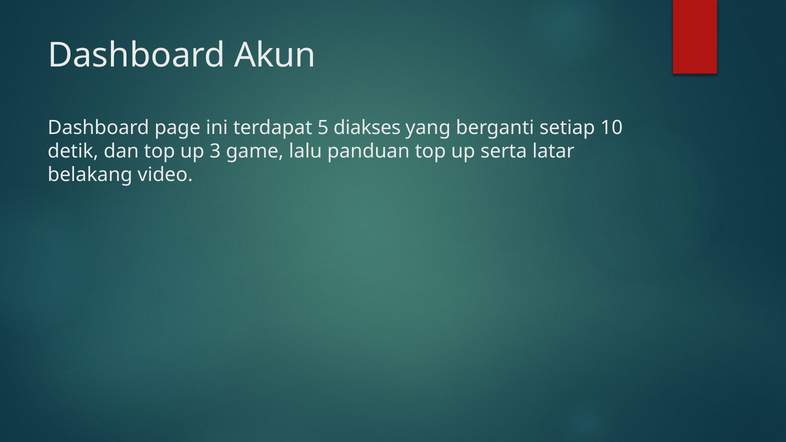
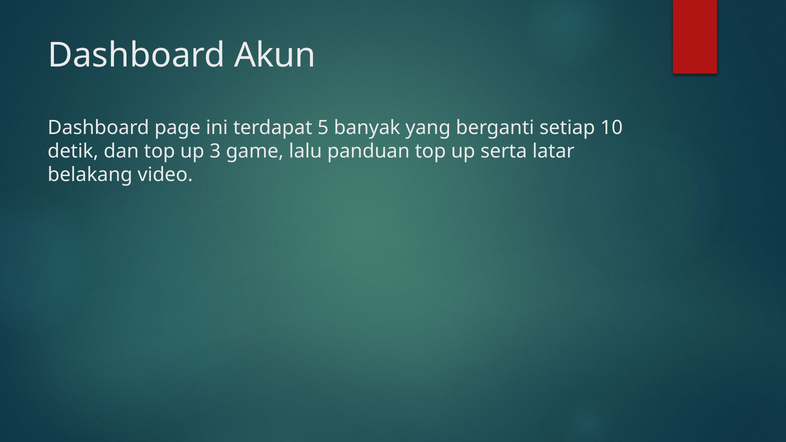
diakses: diakses -> banyak (367, 128)
